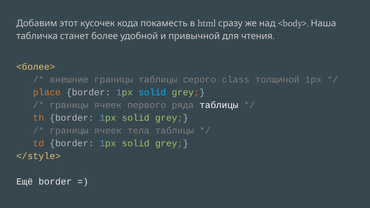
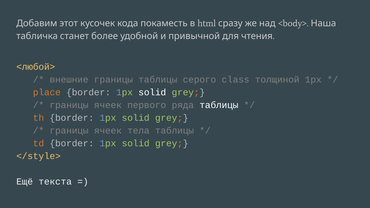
<более>: <более> -> <любой> (36, 67)
solid colour: light blue -> white (152, 92)
Ещё border: border -> текста (55, 182)
